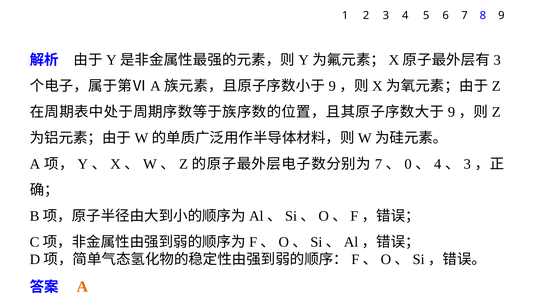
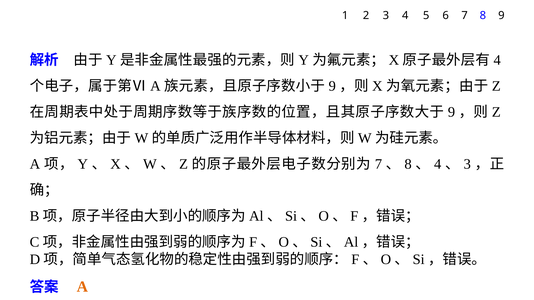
3: 3 -> 4 (497, 60)
0: 0 -> 8 (408, 164)
